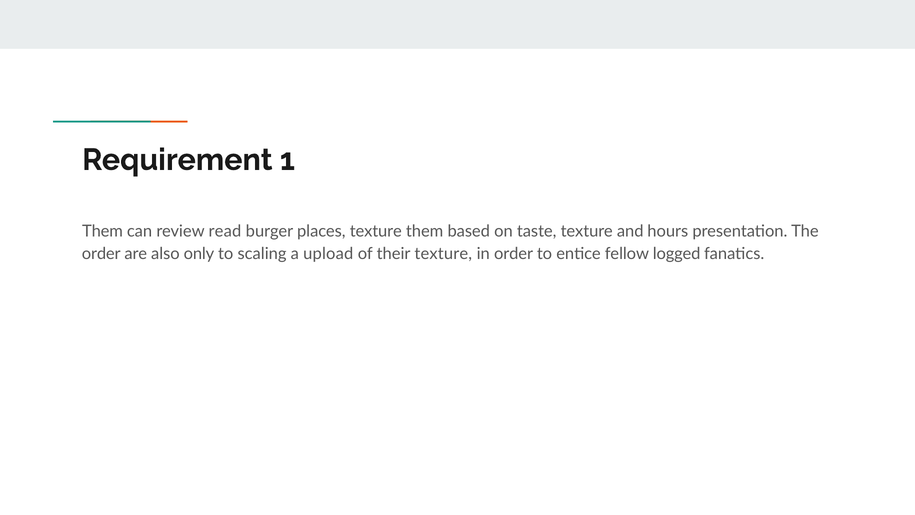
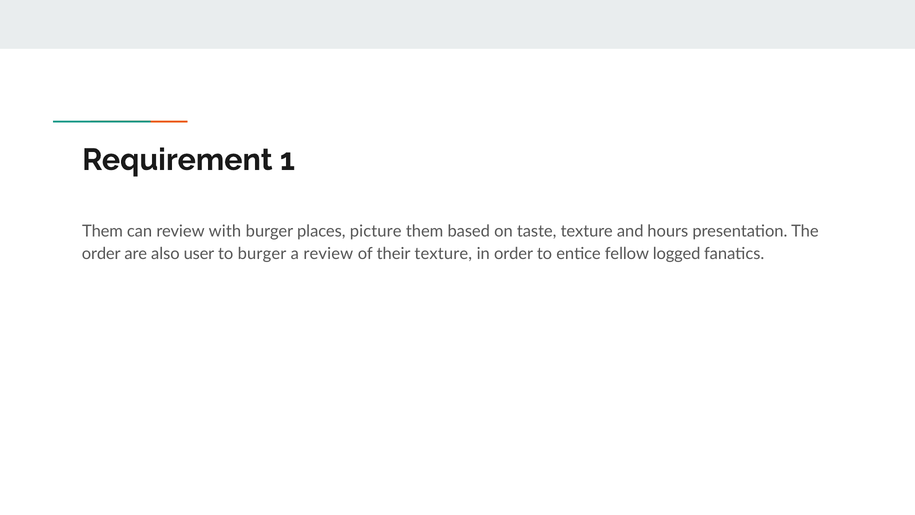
read: read -> with (225, 231)
places texture: texture -> picture (376, 231)
only: only -> user (199, 254)
to scaling: scaling -> burger (262, 254)
a upload: upload -> review (328, 254)
